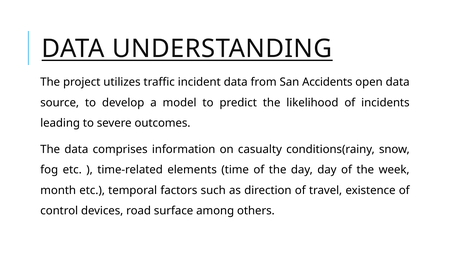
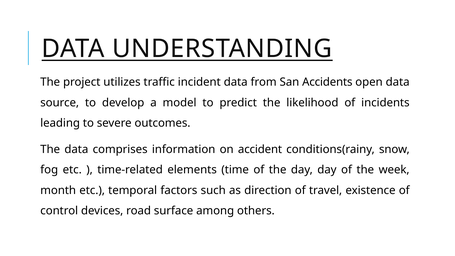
casualty: casualty -> accident (260, 149)
